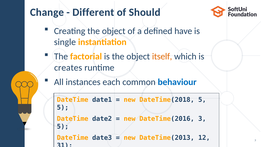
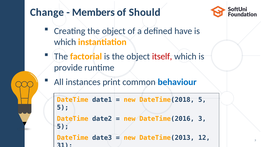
Different: Different -> Members (93, 12)
single: single -> which (65, 42)
itself colour: orange -> red (162, 56)
creates: creates -> provide (68, 68)
each: each -> print (111, 82)
